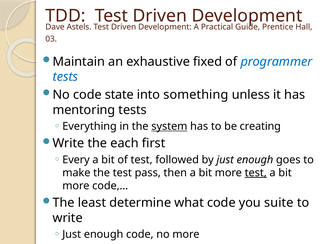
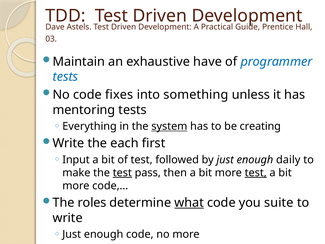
fixed: fixed -> have (208, 62)
state: state -> fixes (119, 95)
Every: Every -> Input (76, 160)
goes: goes -> daily (288, 160)
test underline: none -> present (122, 173)
least: least -> roles (92, 203)
what underline: none -> present (189, 203)
